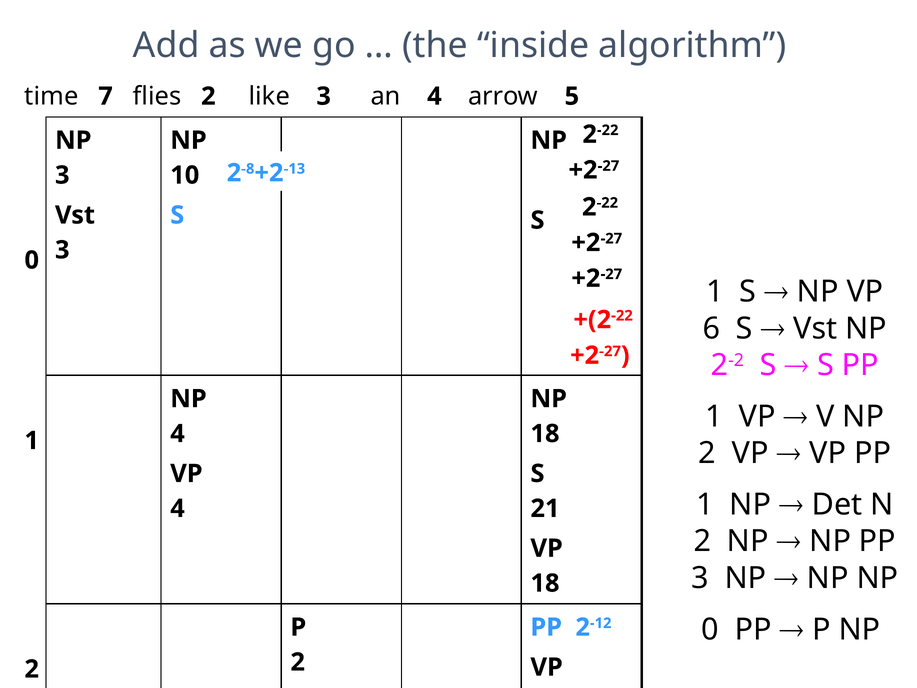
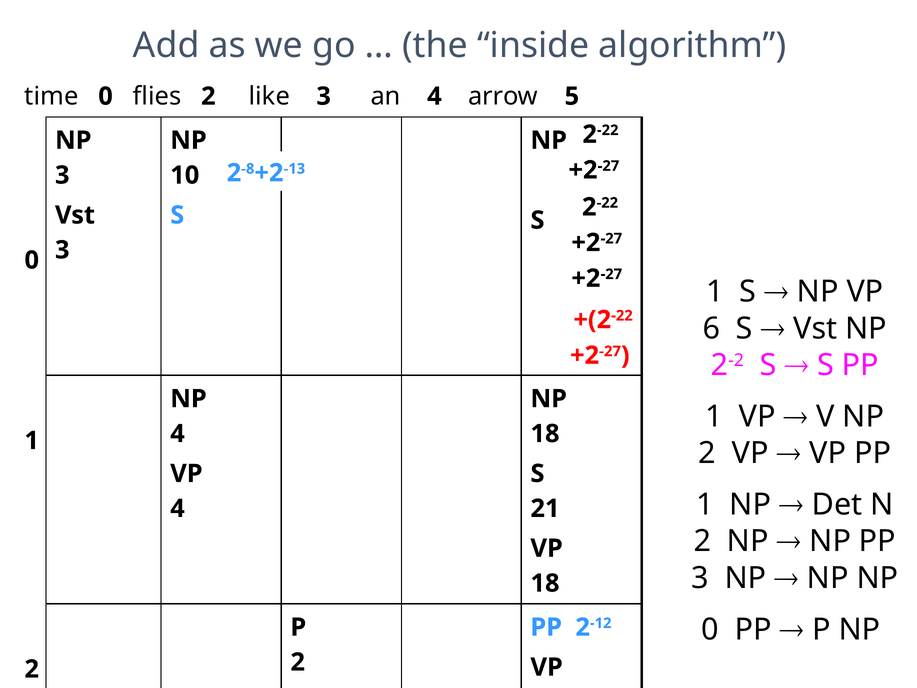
time 7: 7 -> 0 (106, 96)
